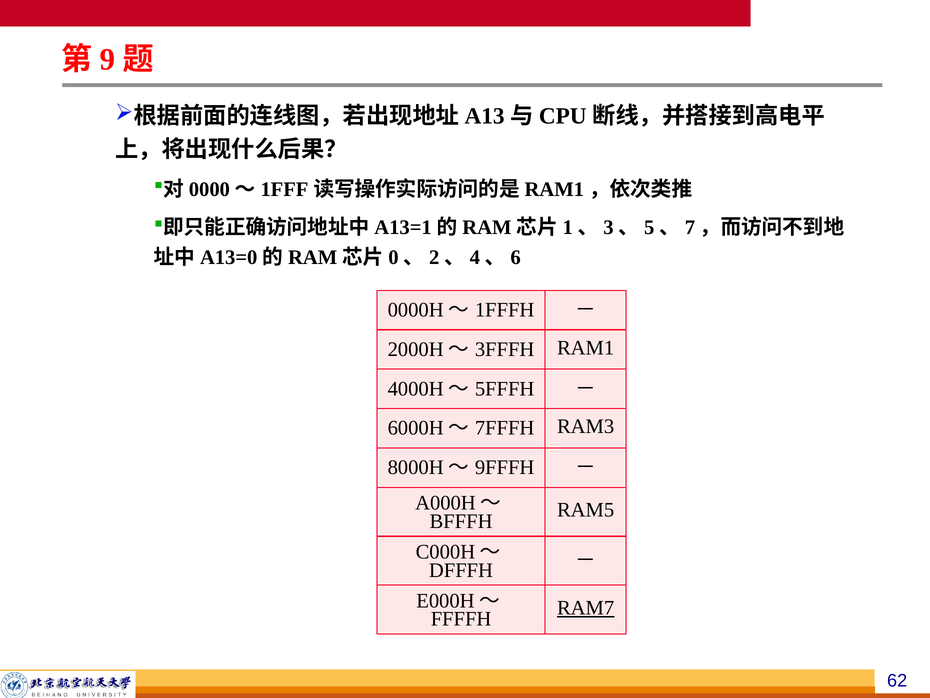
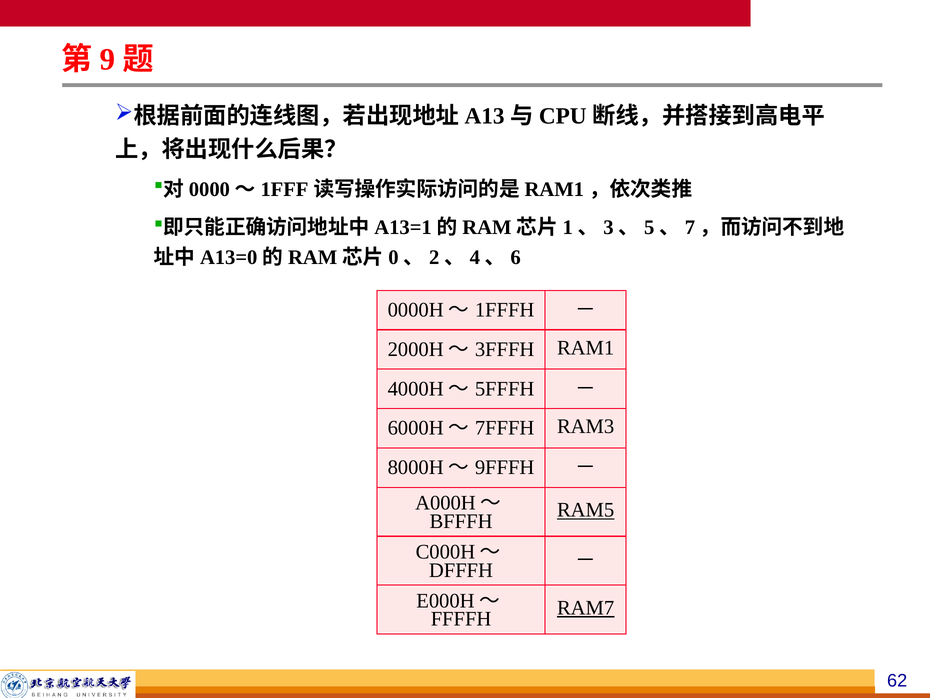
RAM5 underline: none -> present (586, 510)
